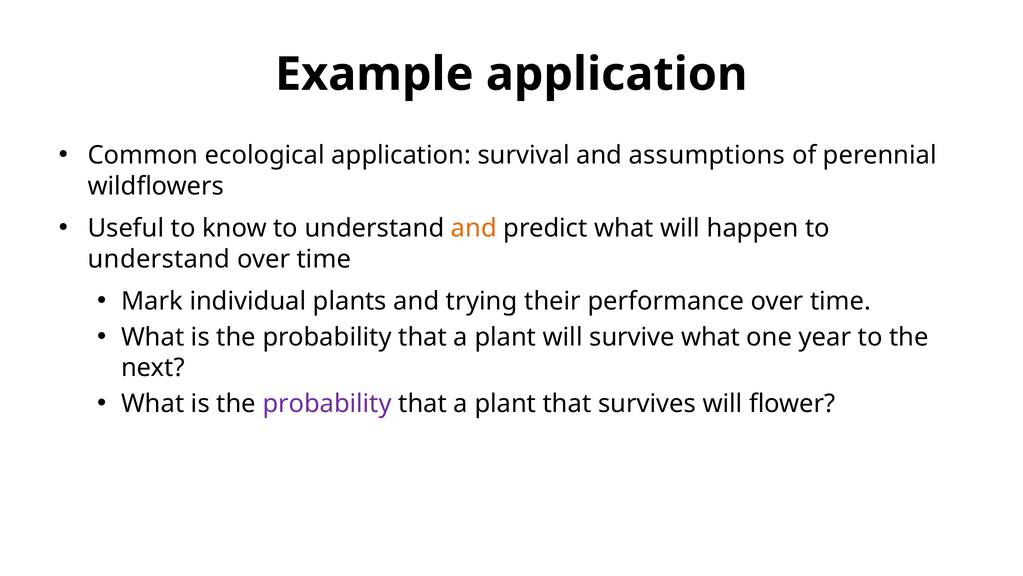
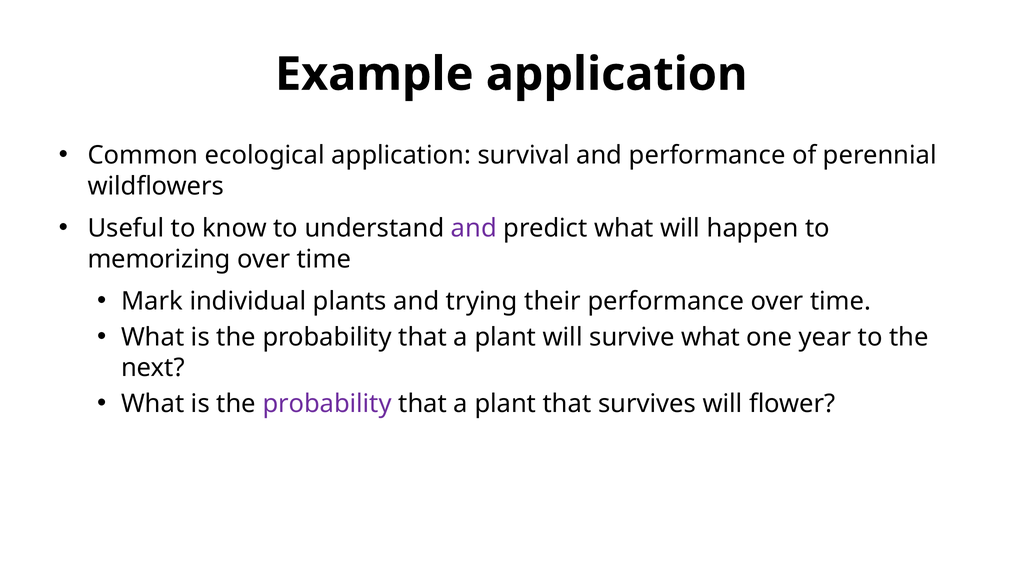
and assumptions: assumptions -> performance (707, 155)
and colour: orange -> purple (474, 228)
understand: understand -> memorizing (159, 259)
